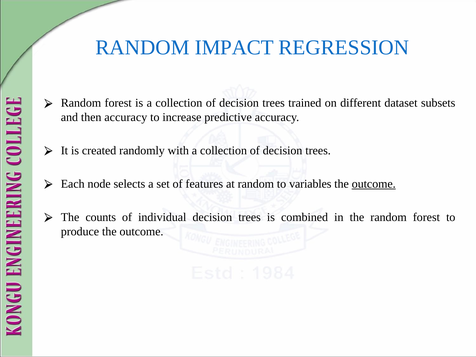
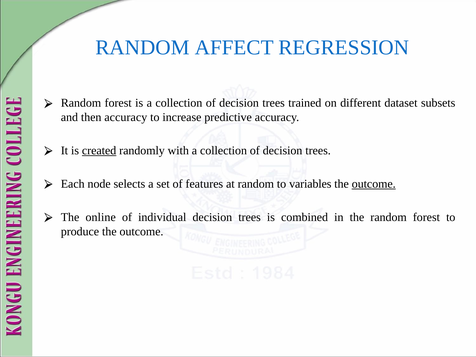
IMPACT: IMPACT -> AFFECT (234, 47)
created underline: none -> present (99, 151)
counts: counts -> online (101, 217)
